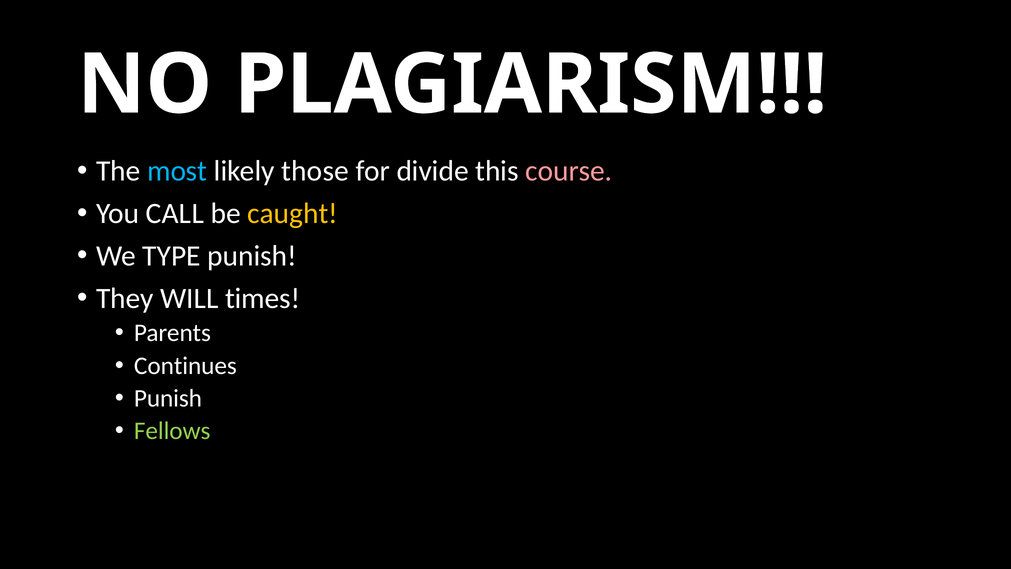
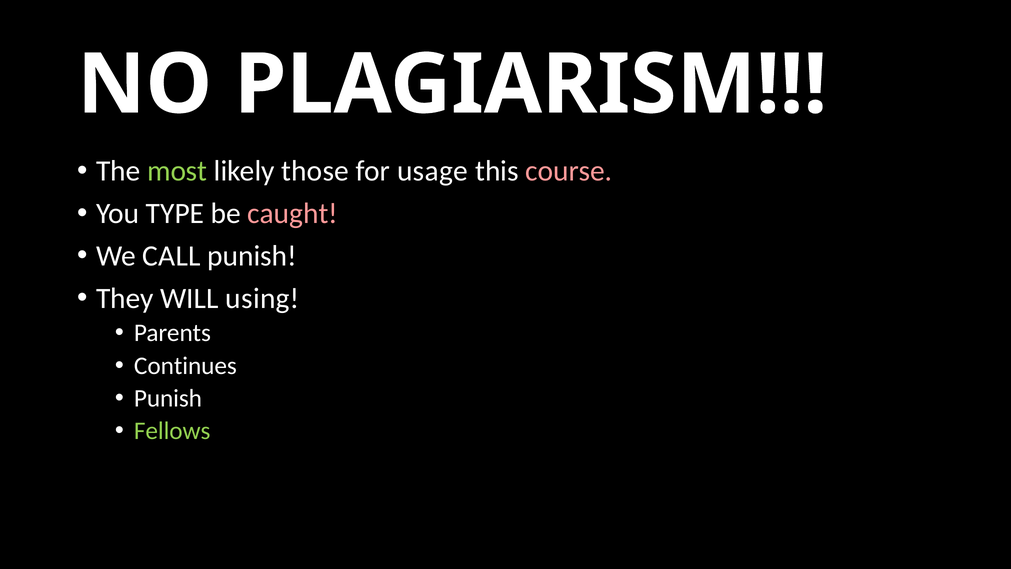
most colour: light blue -> light green (177, 171)
divide: divide -> usage (432, 171)
CALL: CALL -> TYPE (175, 213)
caught colour: yellow -> pink (293, 213)
TYPE: TYPE -> CALL (171, 256)
times: times -> using (262, 298)
